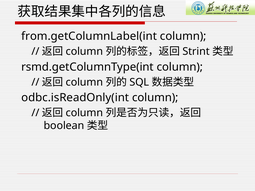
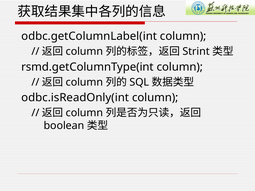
from.getColumnLabel(int: from.getColumnLabel(int -> odbc.getColumnLabel(int (89, 36)
